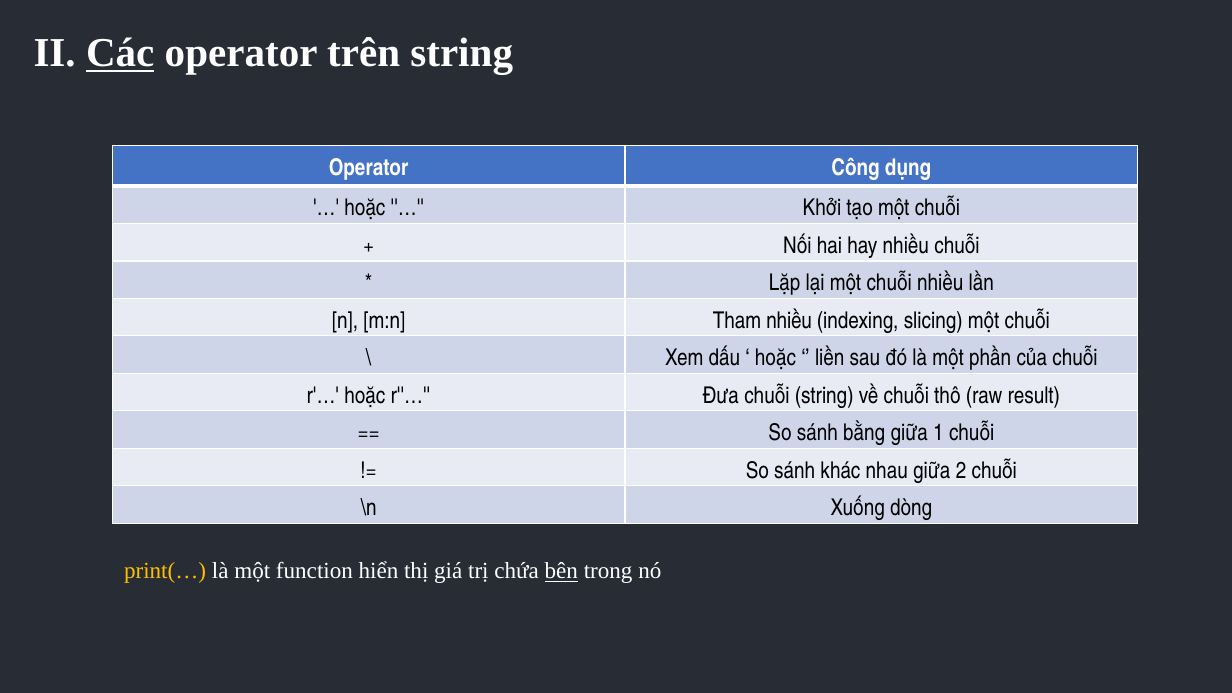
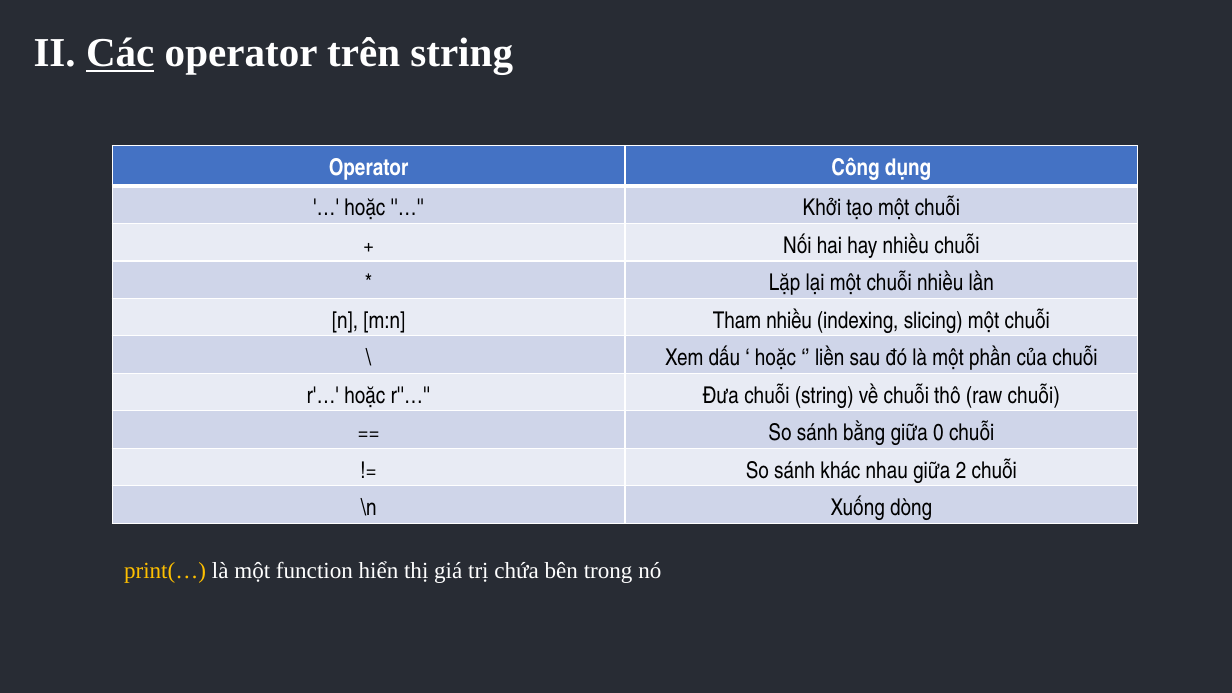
raw result: result -> chuỗi (1034, 395)
1: 1 -> 0 (938, 433)
bên underline: present -> none (561, 571)
